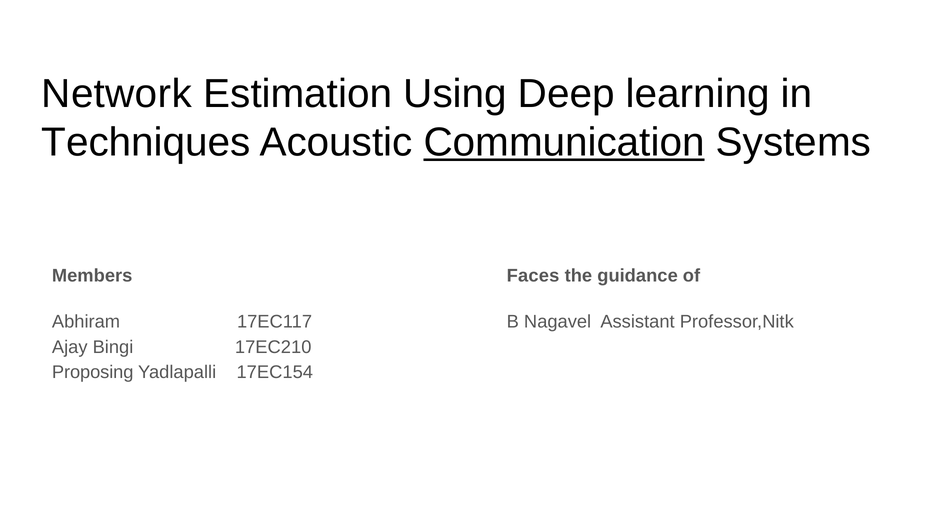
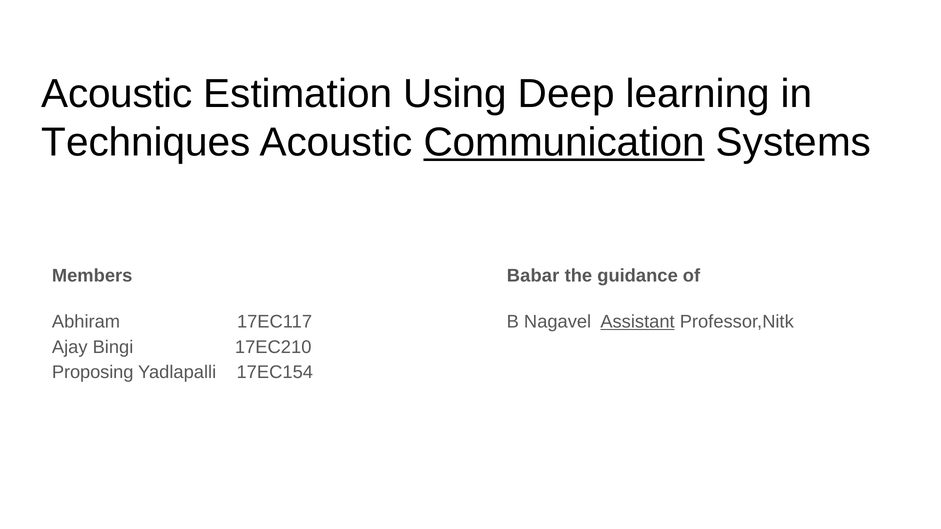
Network: Network -> Acoustic (117, 94)
Faces: Faces -> Babar (533, 276)
Assistant underline: none -> present (638, 322)
